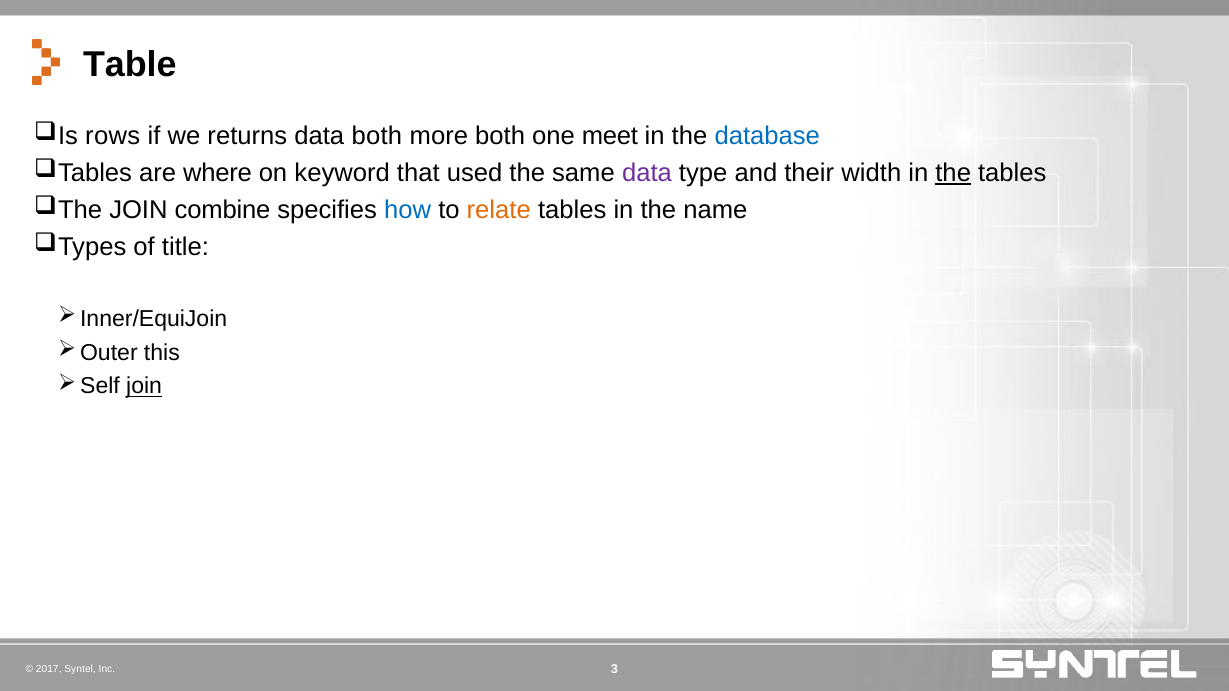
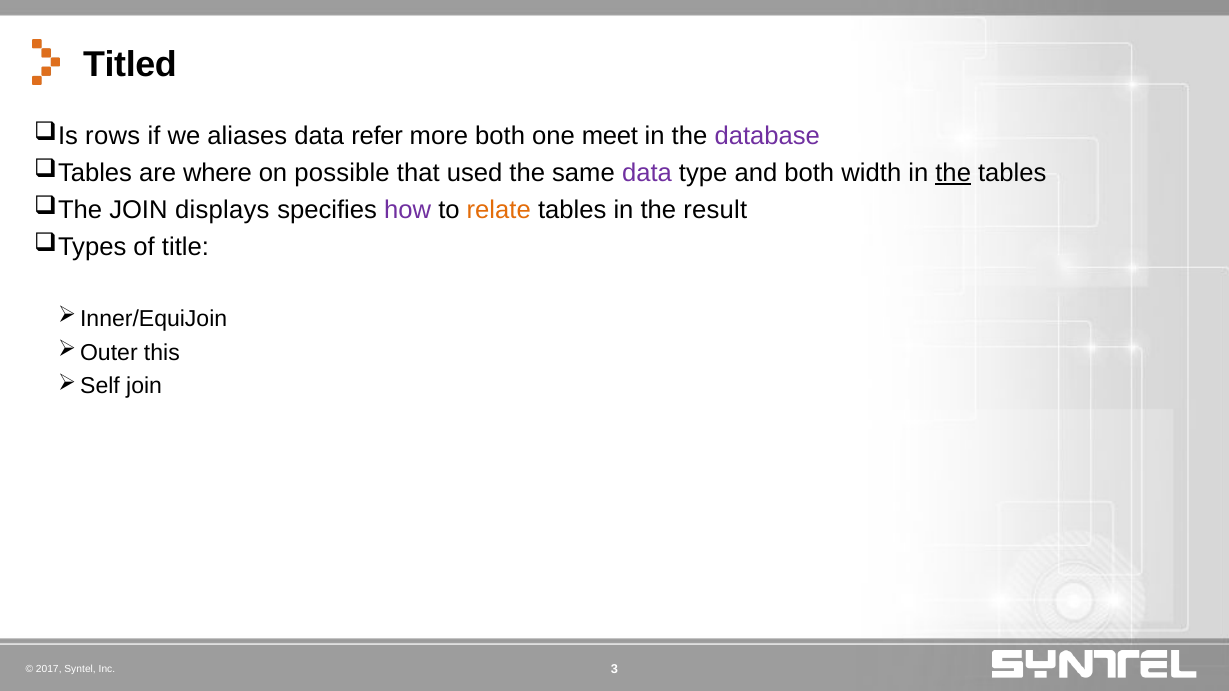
Table: Table -> Titled (130, 65)
returns: returns -> aliases (247, 136)
data both: both -> refer (377, 136)
database colour: blue -> purple (767, 136)
keyword: keyword -> possible (342, 173)
and their: their -> both (809, 173)
combine: combine -> displays (222, 210)
how colour: blue -> purple (408, 210)
name: name -> result (715, 210)
join underline: present -> none (144, 386)
